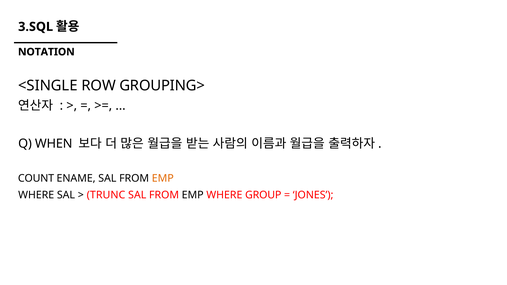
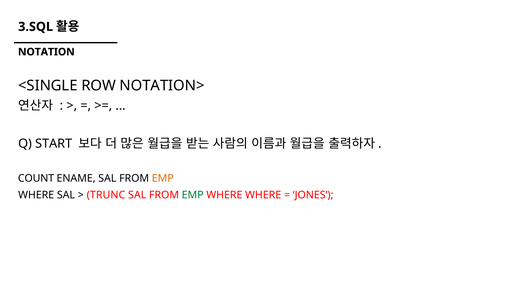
GROUPING>: GROUPING> -> NOTATION> (162, 86)
WHEN: WHEN -> START (54, 144)
EMP colour: black -> green (193, 195)
WHERE GROUP: GROUP -> WHERE (263, 195)
